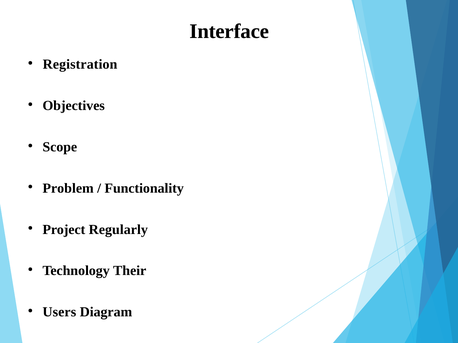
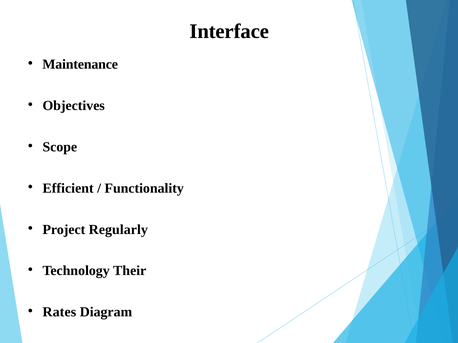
Registration: Registration -> Maintenance (80, 64)
Problem: Problem -> Efficient (68, 189)
Users: Users -> Rates (59, 313)
